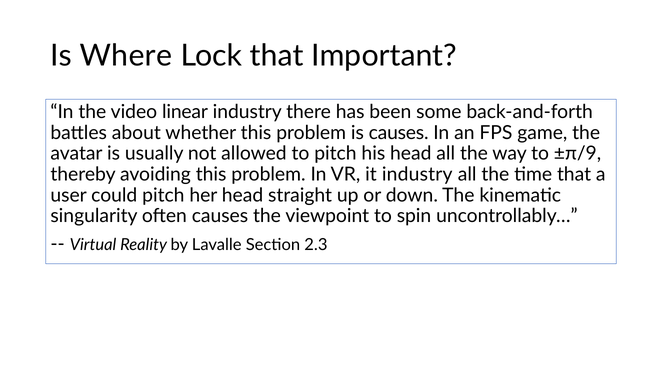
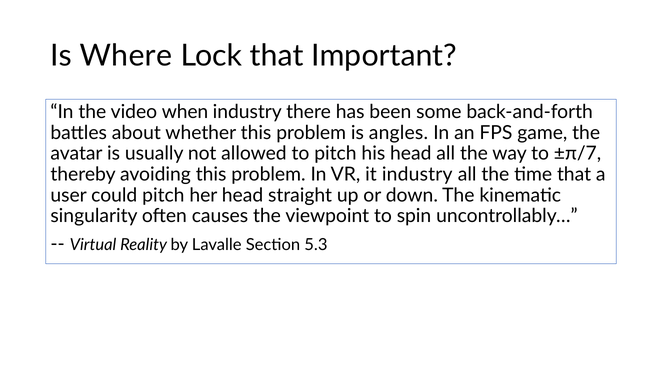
linear: linear -> when (185, 112)
is causes: causes -> angles (398, 133)
±π/9: ±π/9 -> ±π/7 (578, 154)
2.3: 2.3 -> 5.3 (316, 245)
